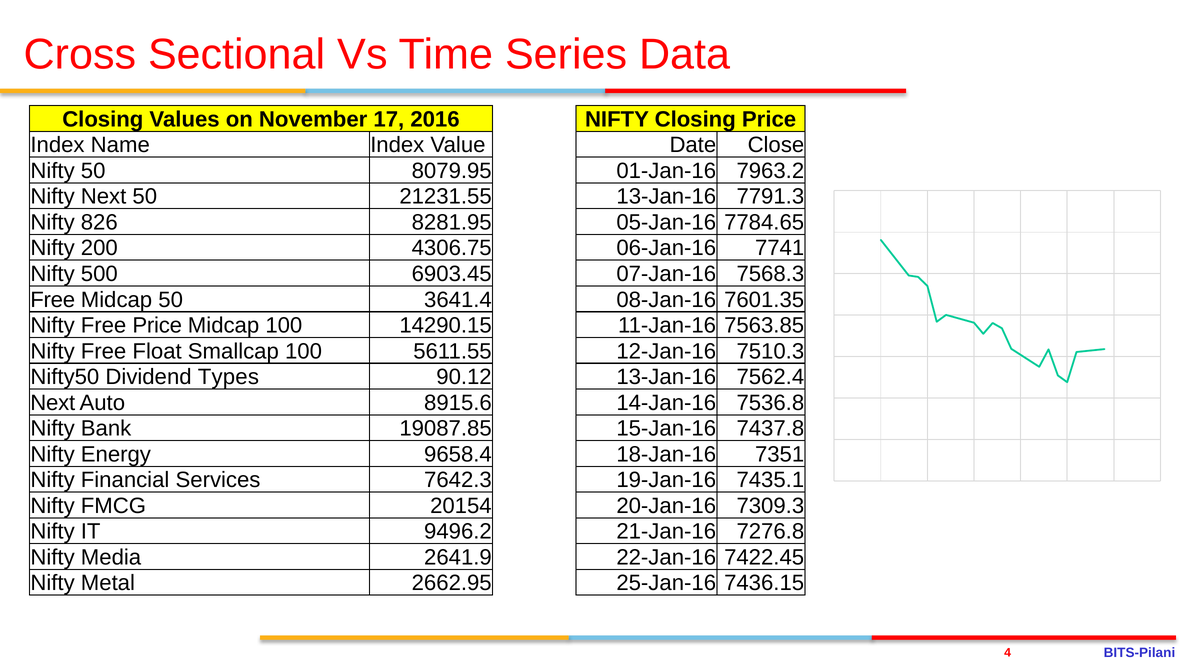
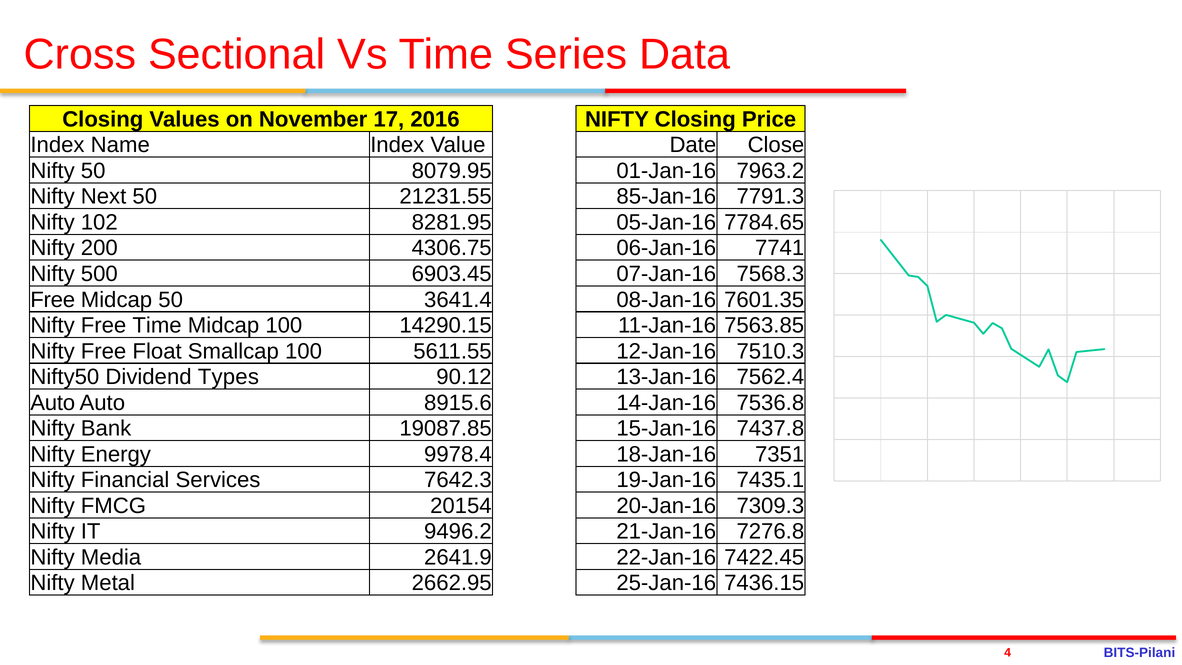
13-Jan-16: 13-Jan-16 -> 85-Jan-16 (666, 197)
826: 826 -> 102 (99, 222)
Free Price: Price -> Time (157, 325)
Next: Next -> Auto (53, 403)
9658.4: 9658.4 -> 9978.4 (458, 454)
